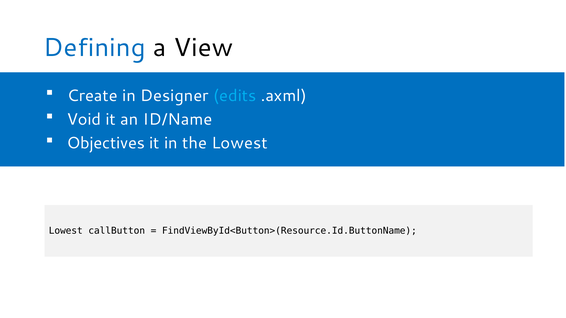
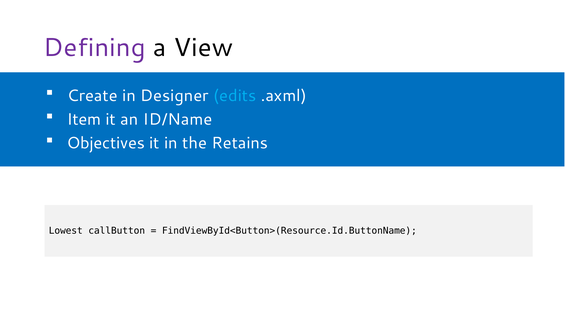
Defining colour: blue -> purple (94, 48)
Void: Void -> Item (84, 119)
the Lowest: Lowest -> Retains (240, 143)
